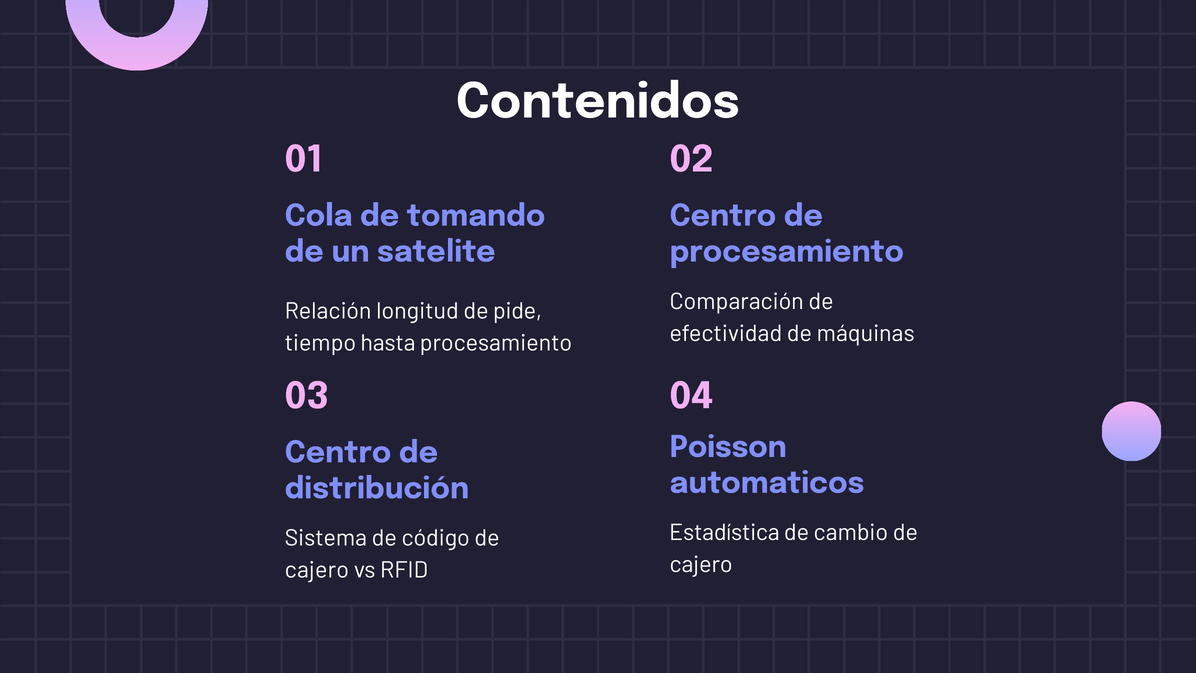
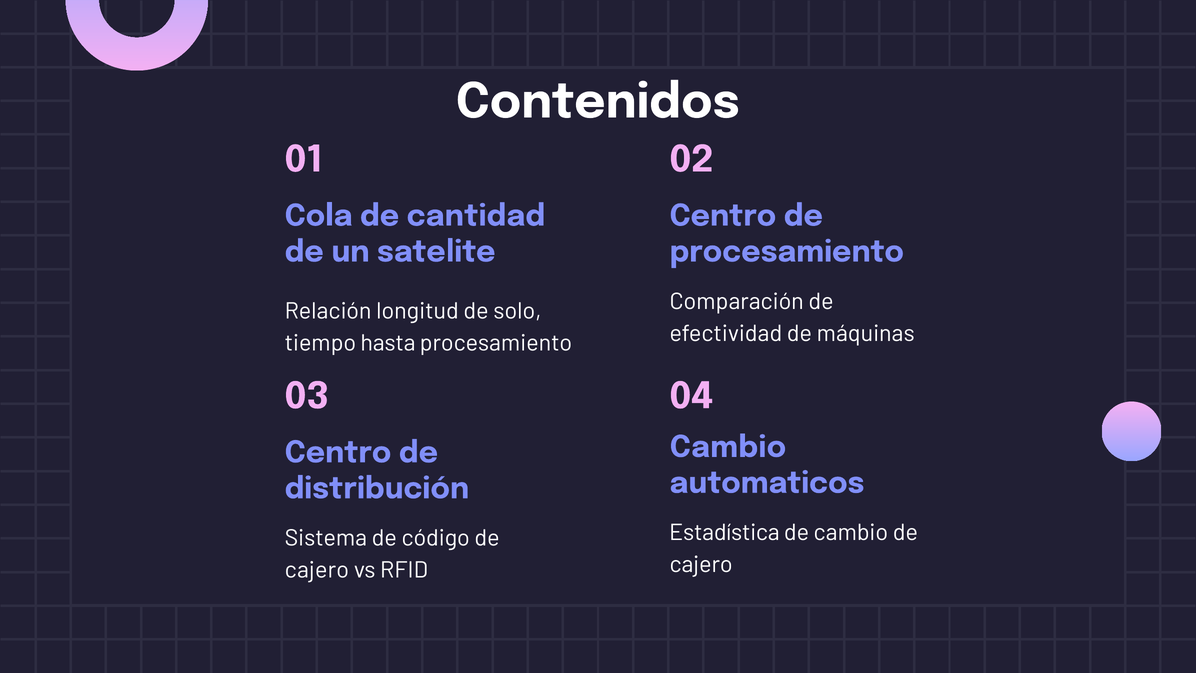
tomando: tomando -> cantidad (476, 216)
pide: pide -> solo (517, 311)
Poisson: Poisson -> Cambio (728, 447)
